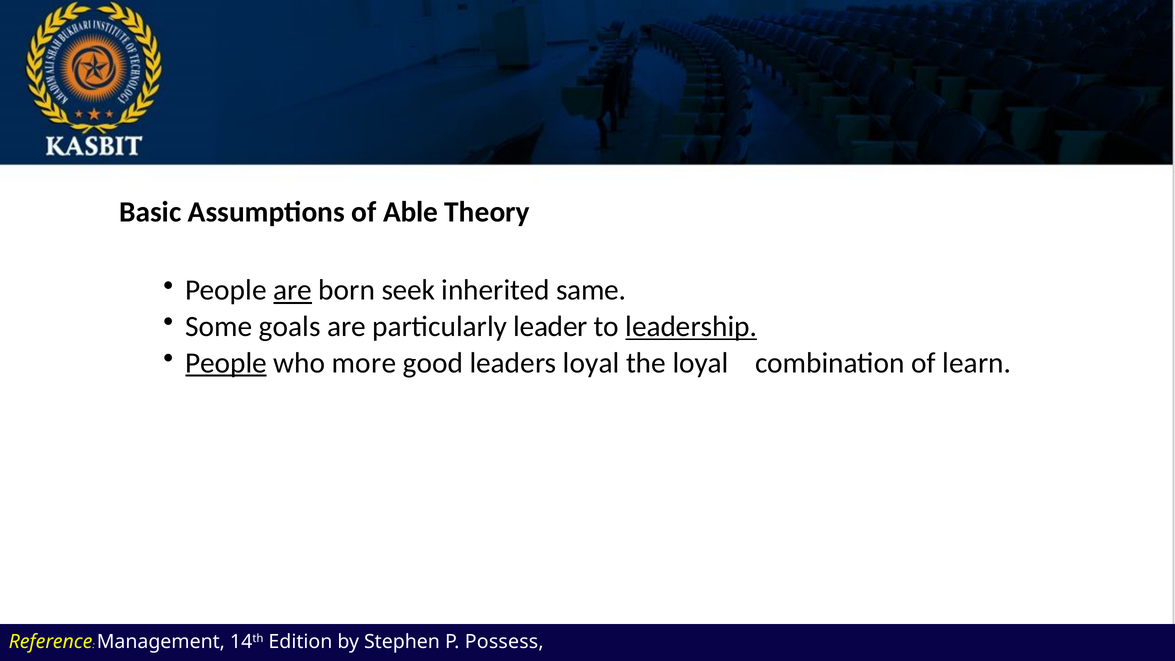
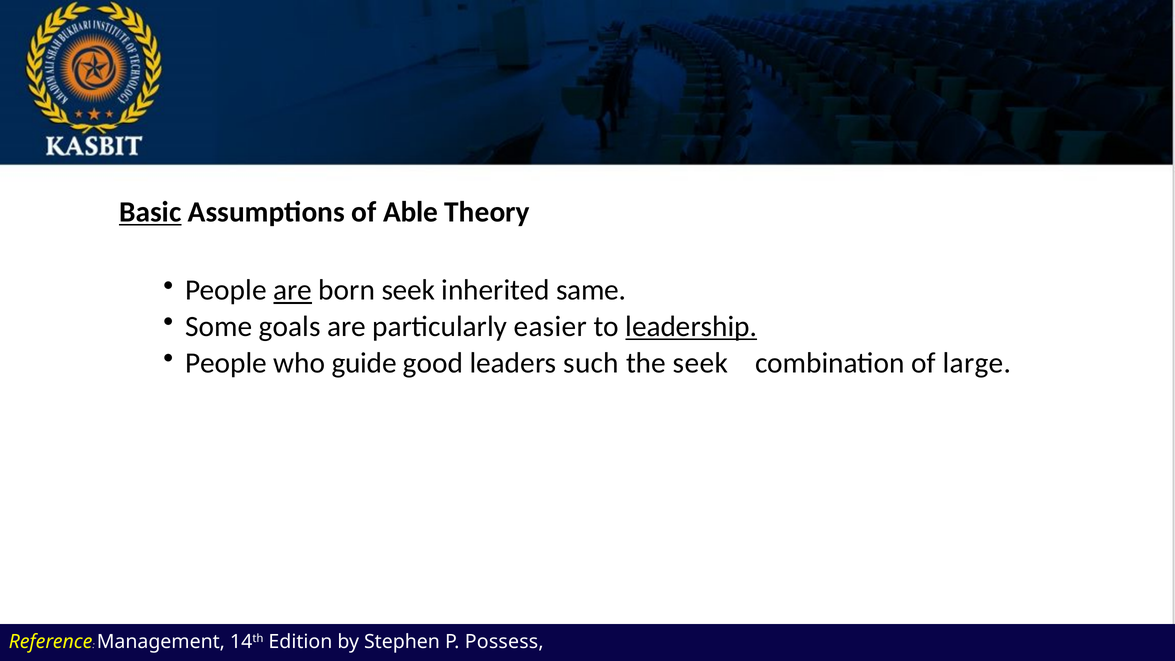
Basic underline: none -> present (150, 212)
leader: leader -> easier (550, 327)
People underline: present -> none (226, 363)
more: more -> guide (364, 363)
leaders loyal: loyal -> such (591, 363)
the loyal: loyal -> seek (700, 363)
learn: learn -> large (977, 363)
